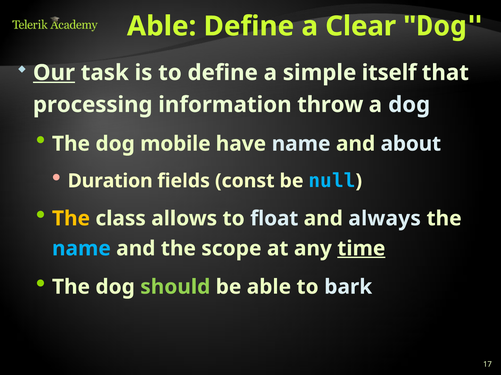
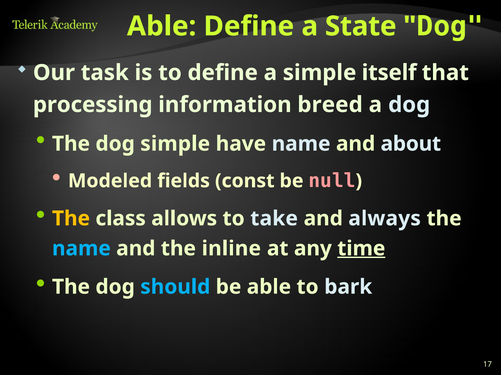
Clear: Clear -> State (361, 26)
Our underline: present -> none (54, 73)
throw: throw -> breed (330, 105)
dog mobile: mobile -> simple (175, 144)
Duration: Duration -> Modeled (110, 181)
null colour: light blue -> pink (332, 181)
float: float -> take (274, 219)
scope: scope -> inline (231, 249)
should colour: light green -> light blue (175, 287)
